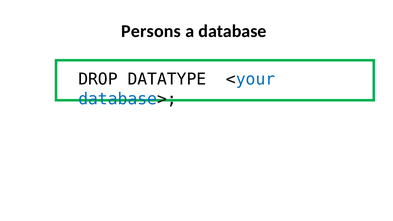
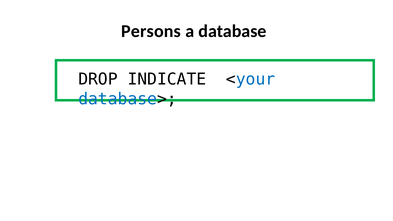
DATATYPE: DATATYPE -> INDICATE (167, 79)
